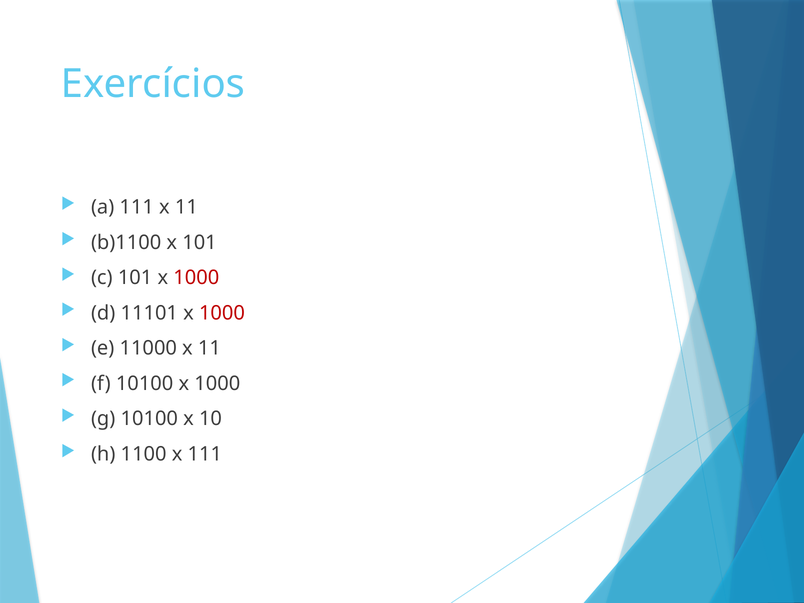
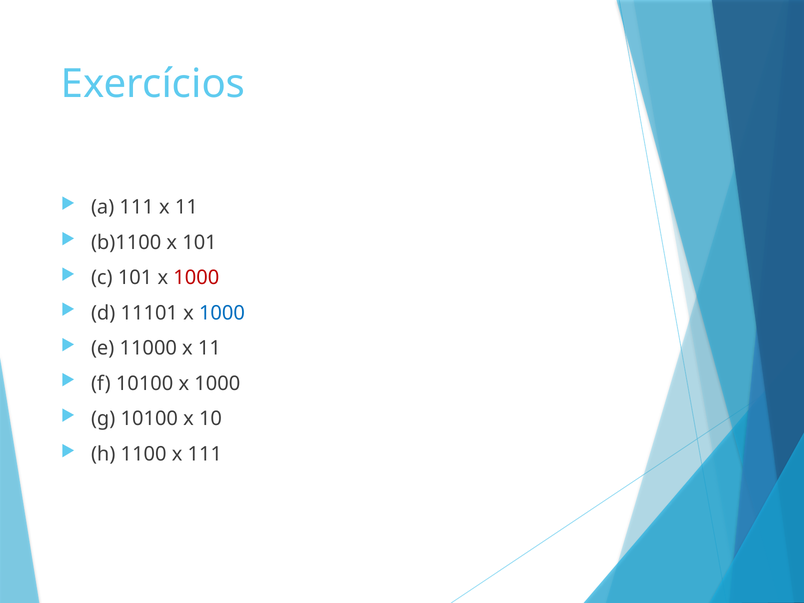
1000 colour: red -> blue (222, 313)
